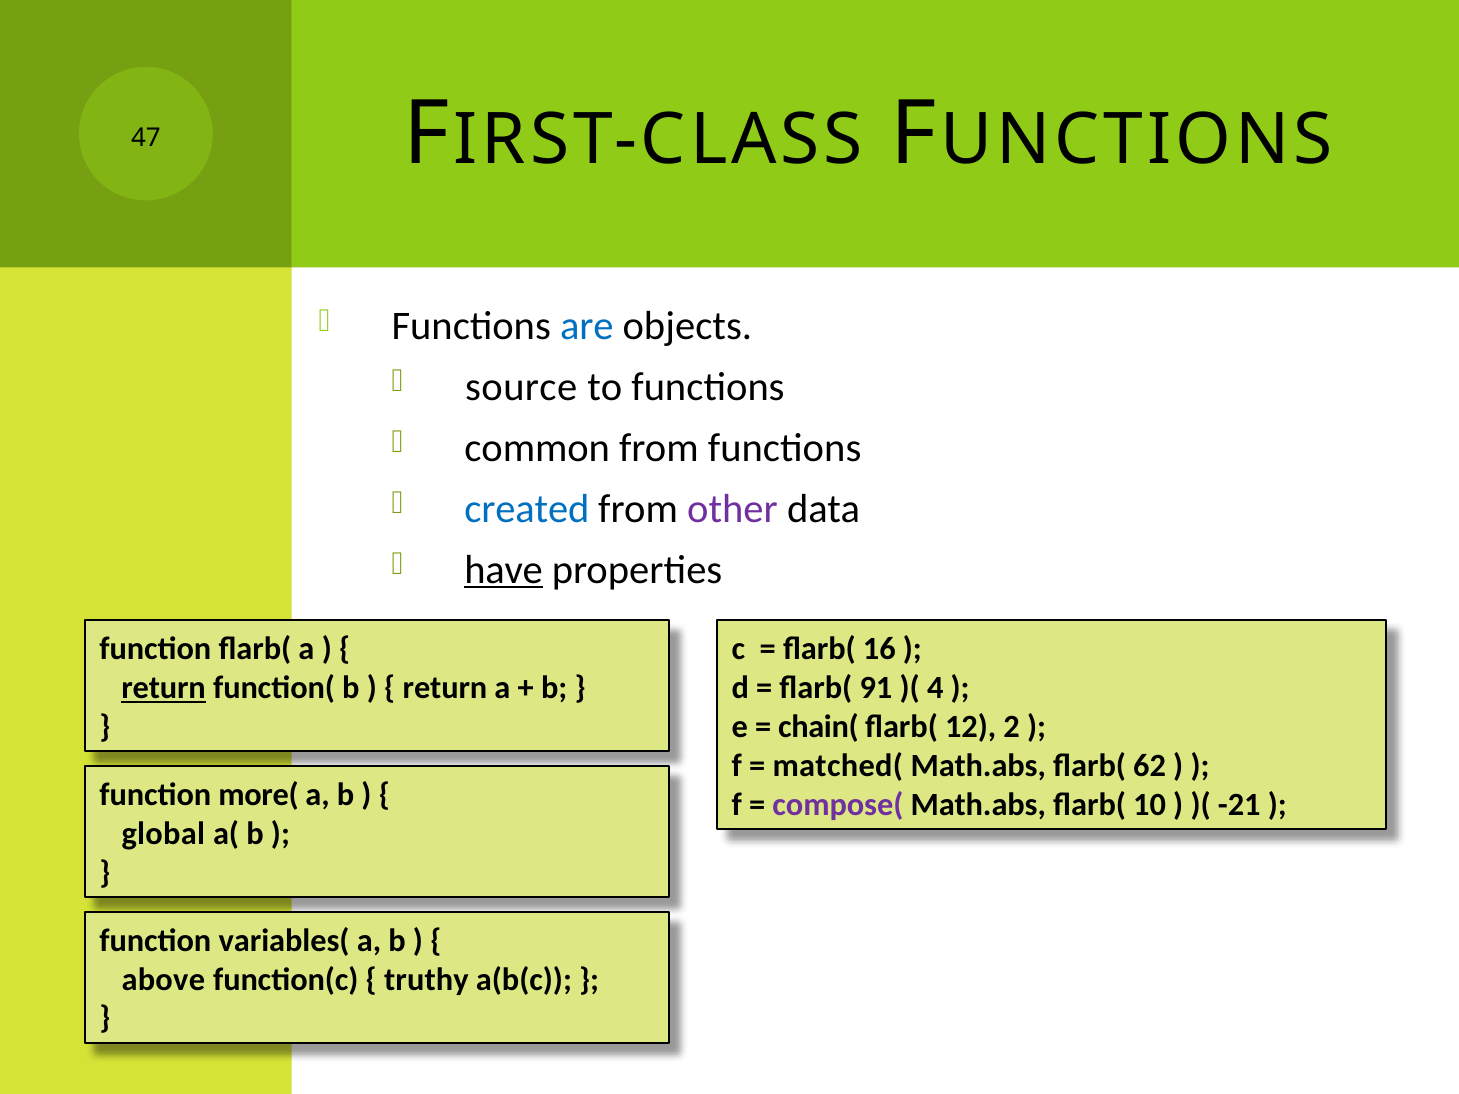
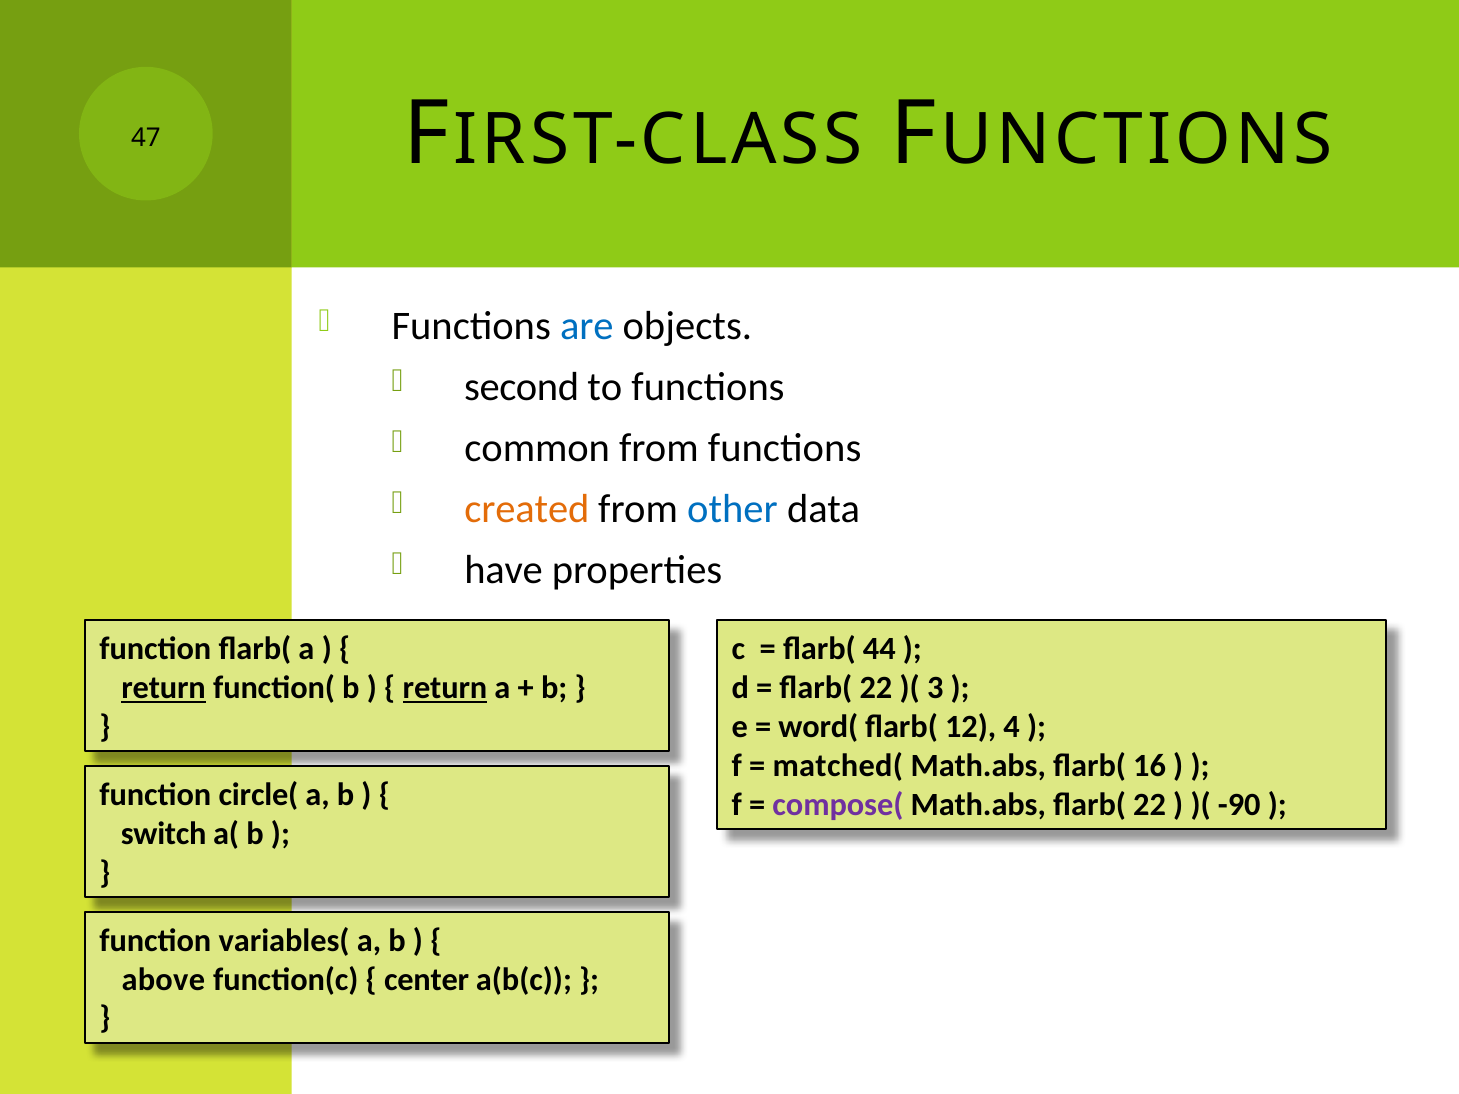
source: source -> second (522, 387)
created colour: blue -> orange (527, 509)
other colour: purple -> blue (732, 509)
have underline: present -> none (504, 570)
16: 16 -> 44 (879, 649)
return underline: none -> present (445, 688)
91: 91 -> 22 (876, 688)
4: 4 -> 3 (935, 688)
chain(: chain( -> word( (818, 727)
2: 2 -> 4 (1012, 727)
62: 62 -> 16 (1150, 766)
more(: more( -> circle( (258, 795)
Math.abs flarb( 10: 10 -> 22 (1150, 805)
-21: -21 -> -90 (1239, 805)
global: global -> switch (164, 834)
truthy: truthy -> center (427, 980)
